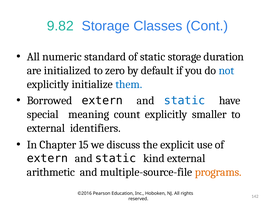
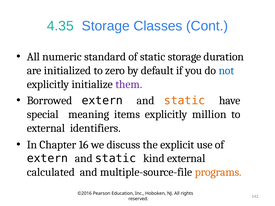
9.82: 9.82 -> 4.35 (60, 26)
them colour: blue -> purple (129, 84)
static colour: blue -> orange (185, 101)
count: count -> items (127, 114)
smaller: smaller -> million (209, 114)
15: 15 -> 16 (84, 145)
arithmetic: arithmetic -> calculated (51, 172)
